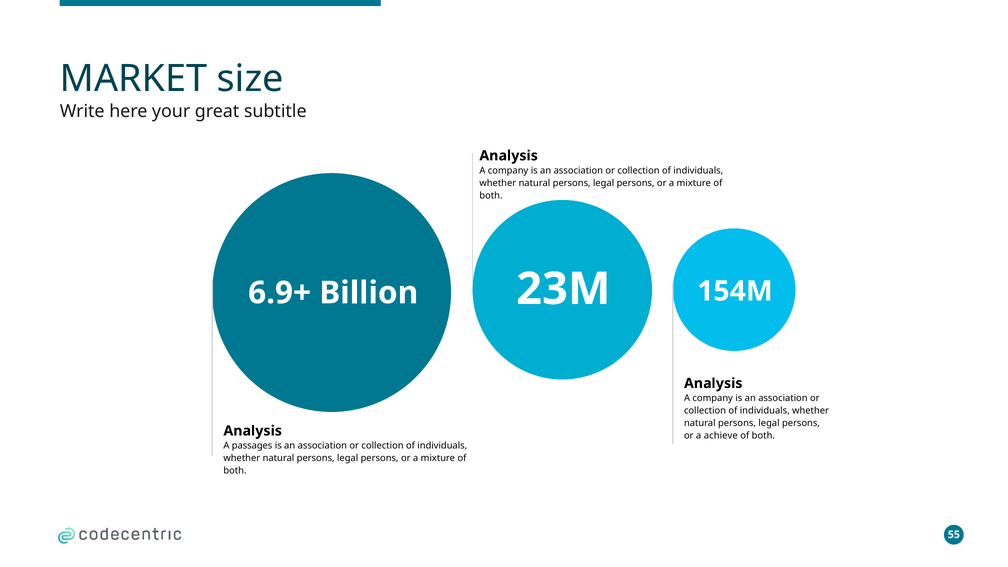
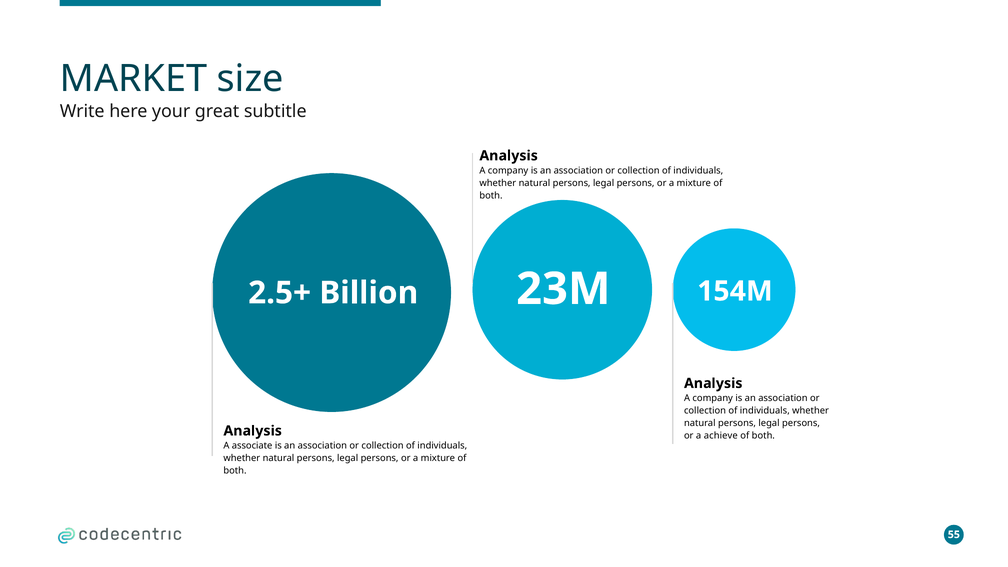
6.9+: 6.9+ -> 2.5+ (280, 293)
passages: passages -> associate (252, 446)
